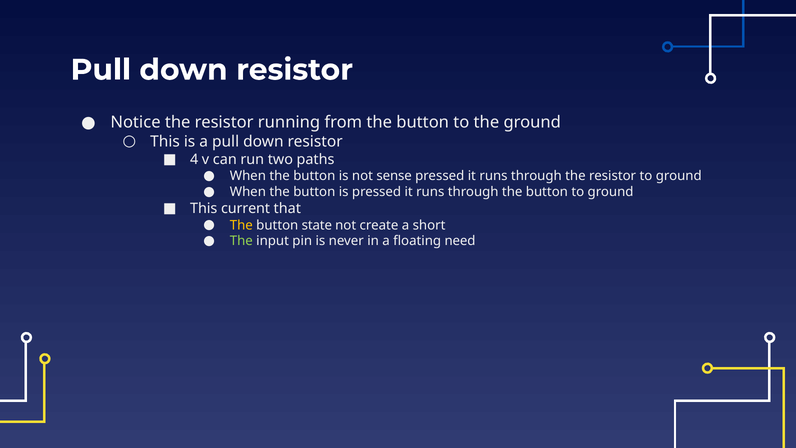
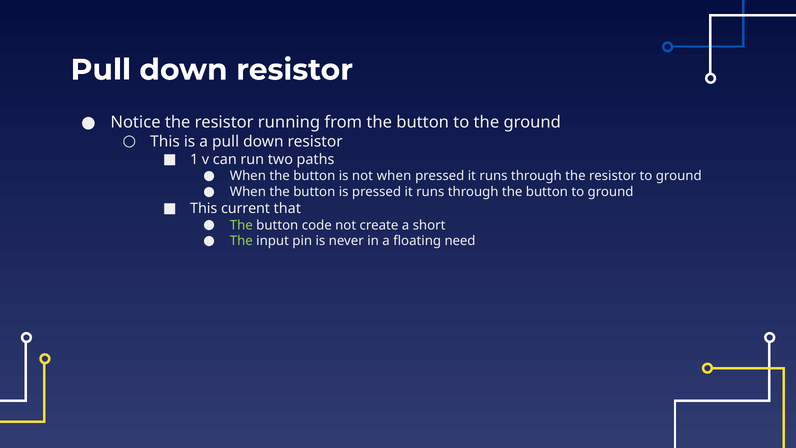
4: 4 -> 1 (194, 159)
not sense: sense -> when (394, 176)
The colour: yellow -> light green (241, 225)
state: state -> code (317, 225)
